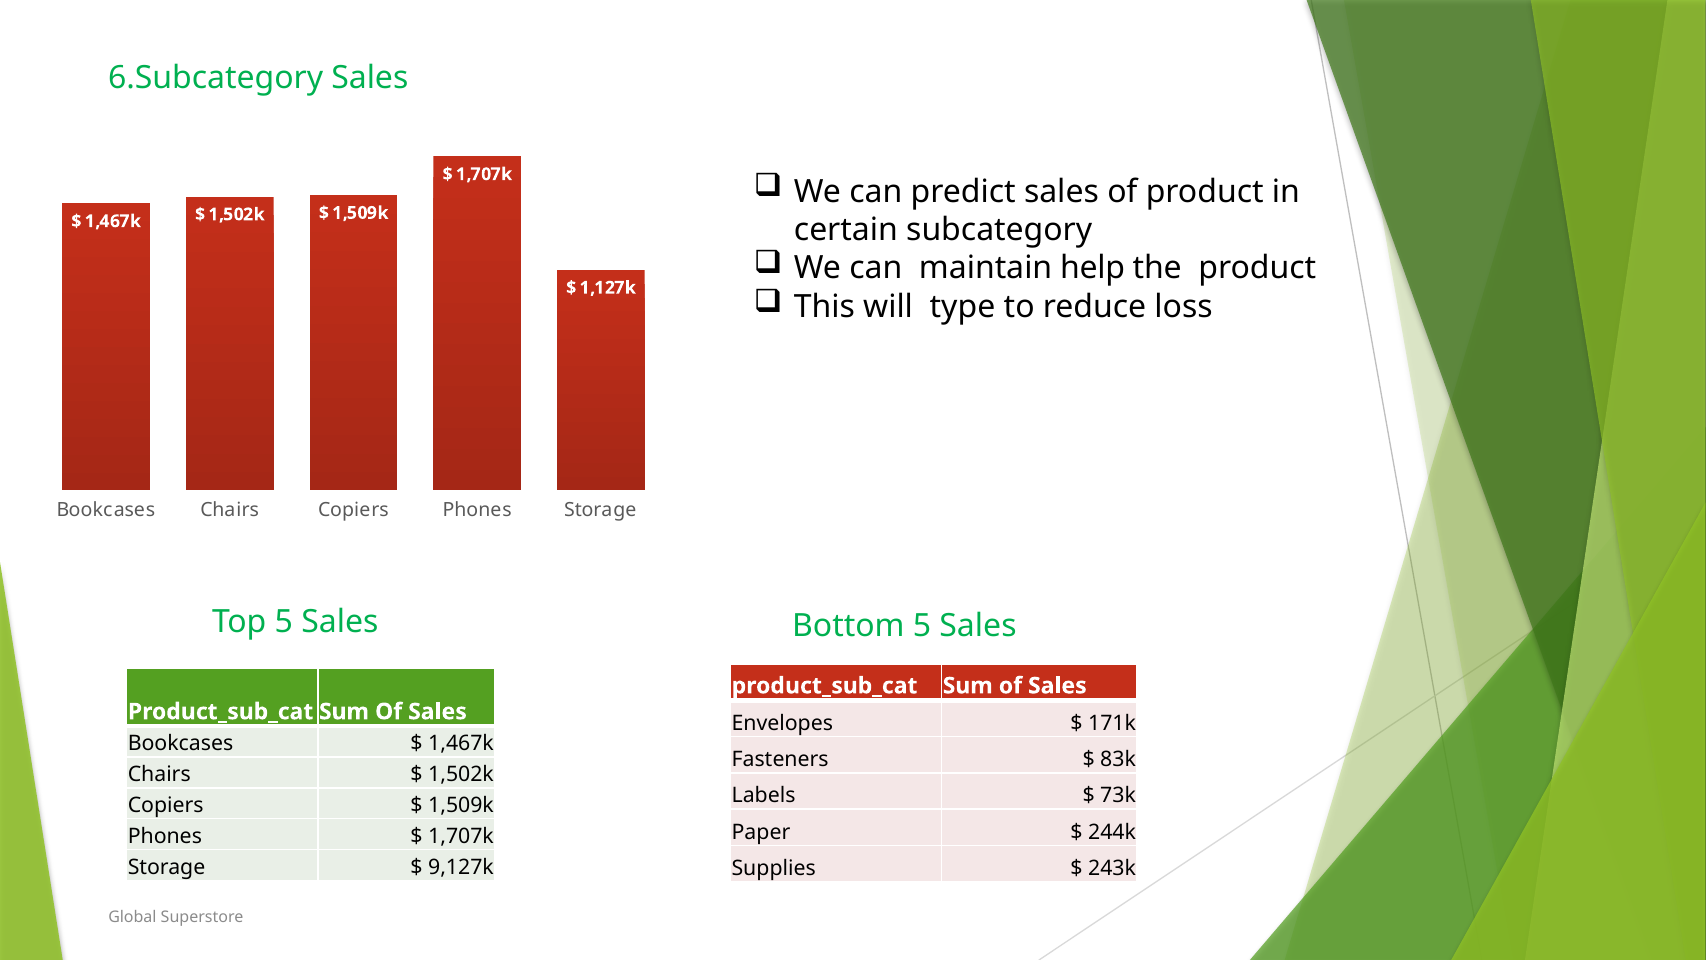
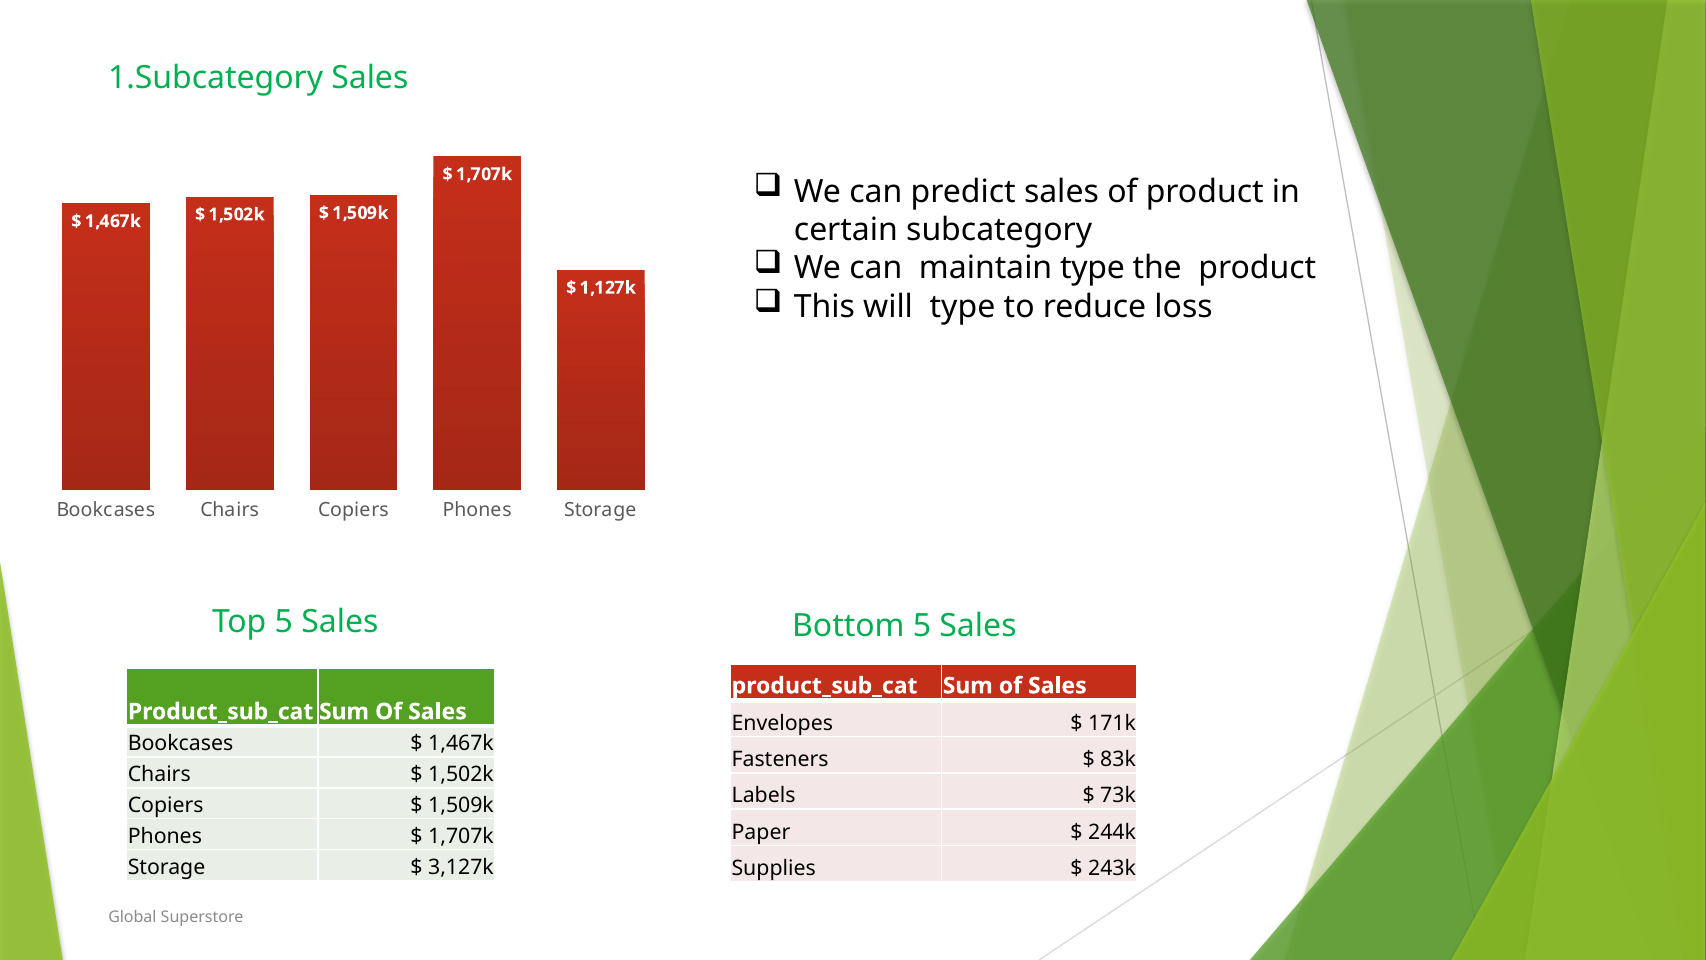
6.Subcategory: 6.Subcategory -> 1.Subcategory (216, 78)
maintain help: help -> type (1093, 268)
9,127k: 9,127k -> 3,127k (461, 867)
